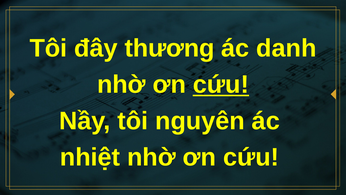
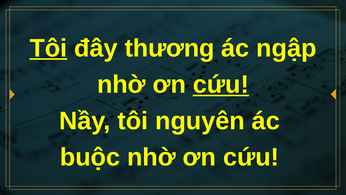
Tôi underline: none -> present (48, 48)
danh: danh -> ngập (286, 48)
nhiệt: nhiệt -> buộc (90, 157)
